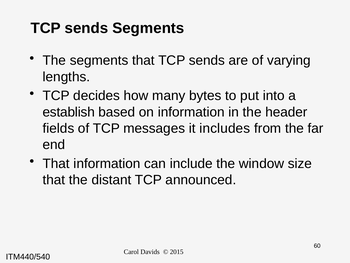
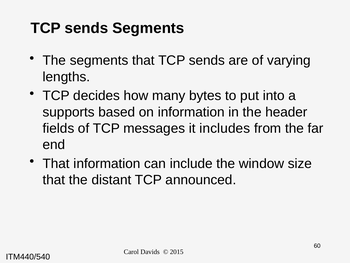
establish: establish -> supports (69, 112)
